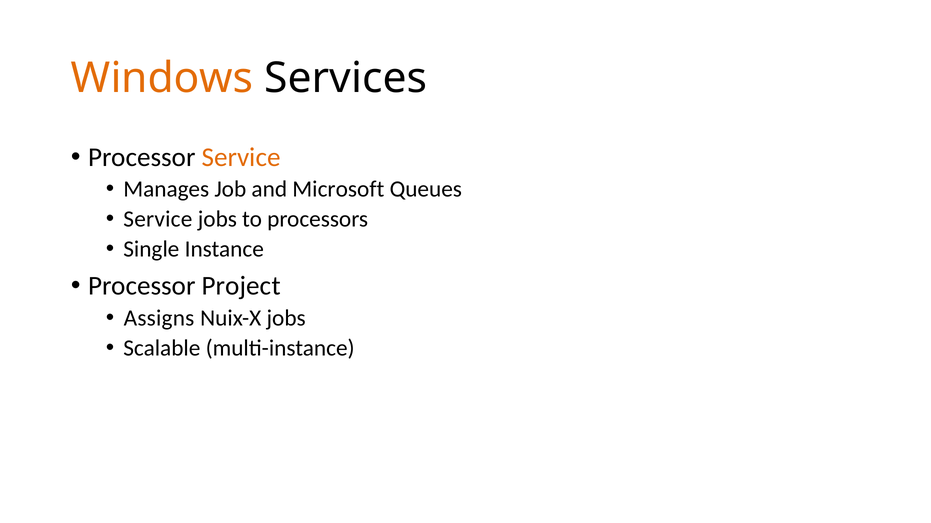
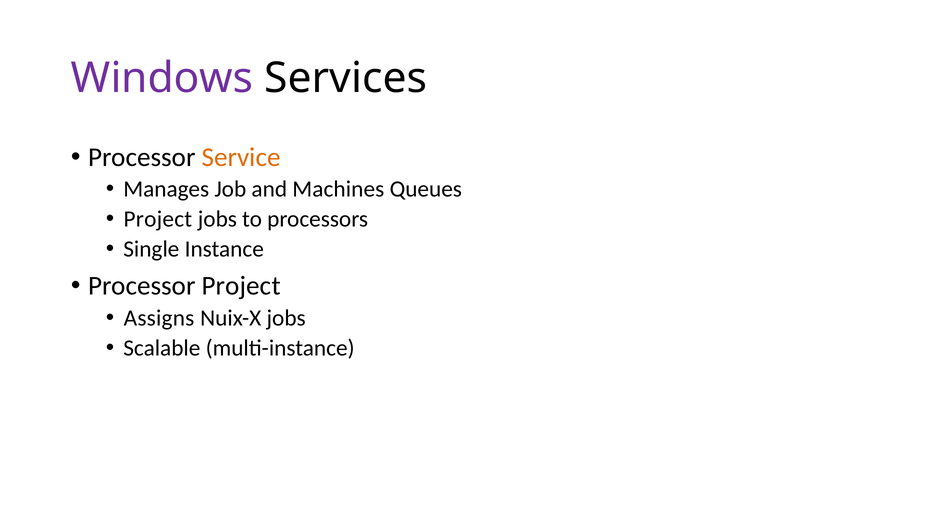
Windows colour: orange -> purple (162, 78)
Microsoft: Microsoft -> Machines (338, 190)
Service: Service -> Project (158, 219)
